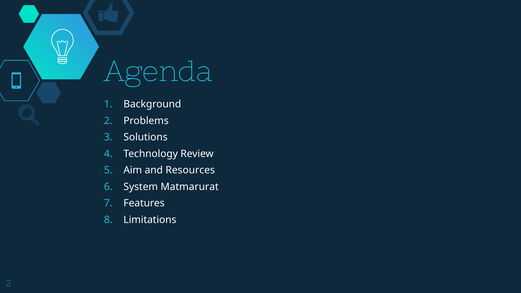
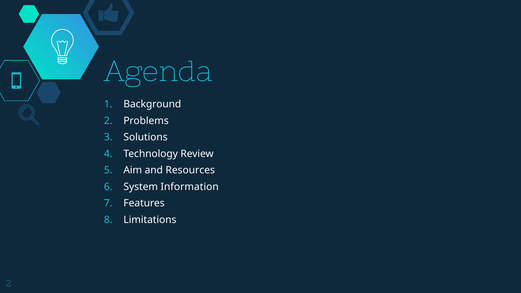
Matmarurat: Matmarurat -> Information (190, 187)
